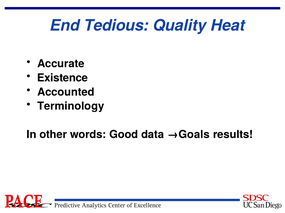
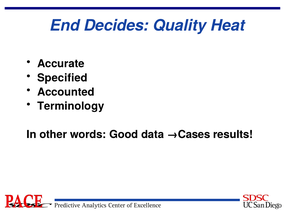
Tedious: Tedious -> Decides (116, 26)
Existence: Existence -> Specified (62, 78)
→Goals: →Goals -> →Cases (189, 135)
